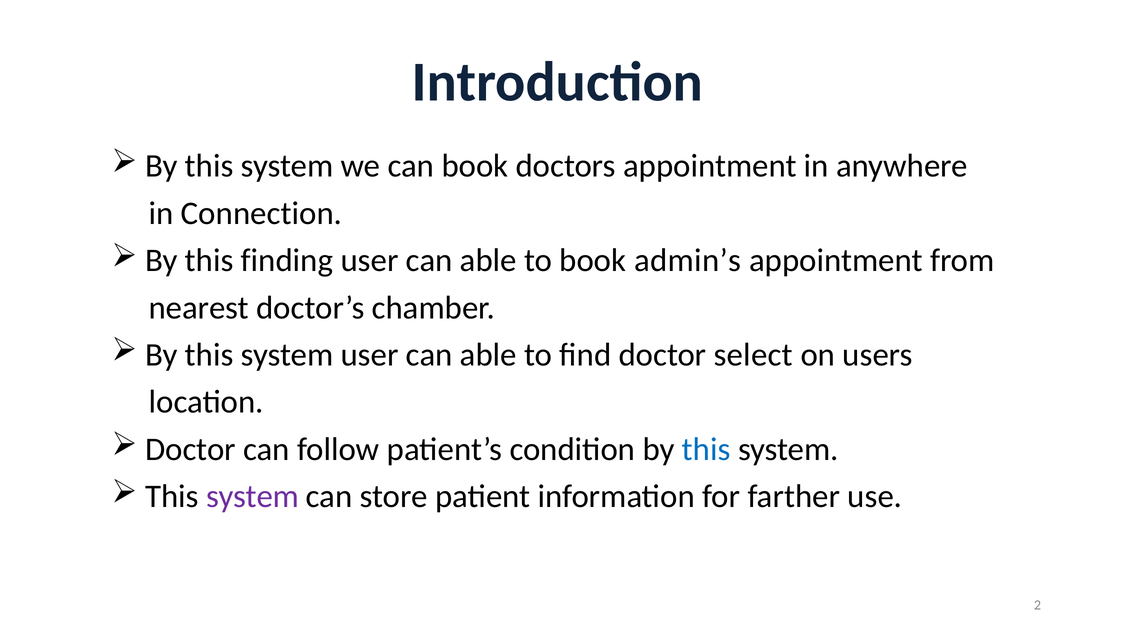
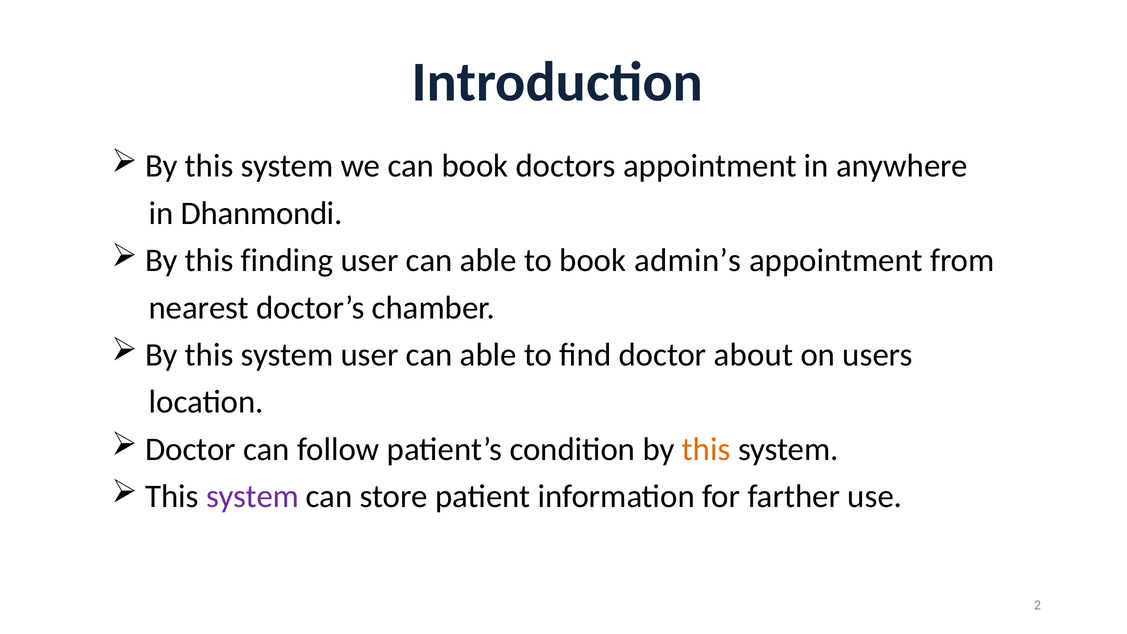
Connection: Connection -> Dhanmondi (262, 213)
select: select -> about (753, 355)
this colour: blue -> orange (706, 449)
